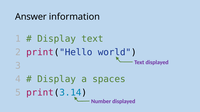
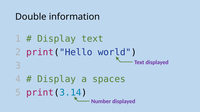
Answer: Answer -> Double (31, 17)
